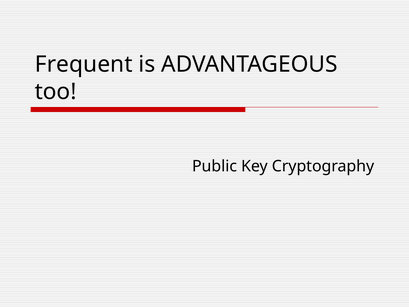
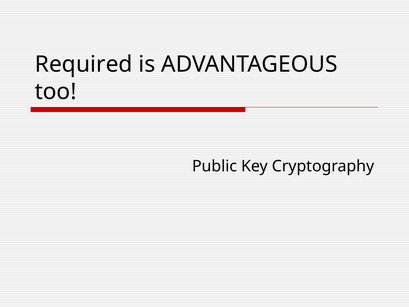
Frequent: Frequent -> Required (84, 64)
